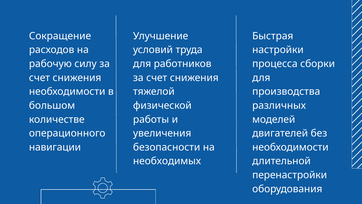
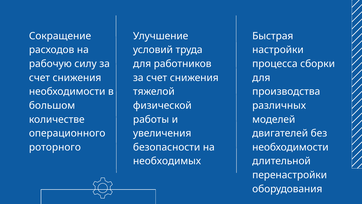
навигации: навигации -> роторного (55, 147)
